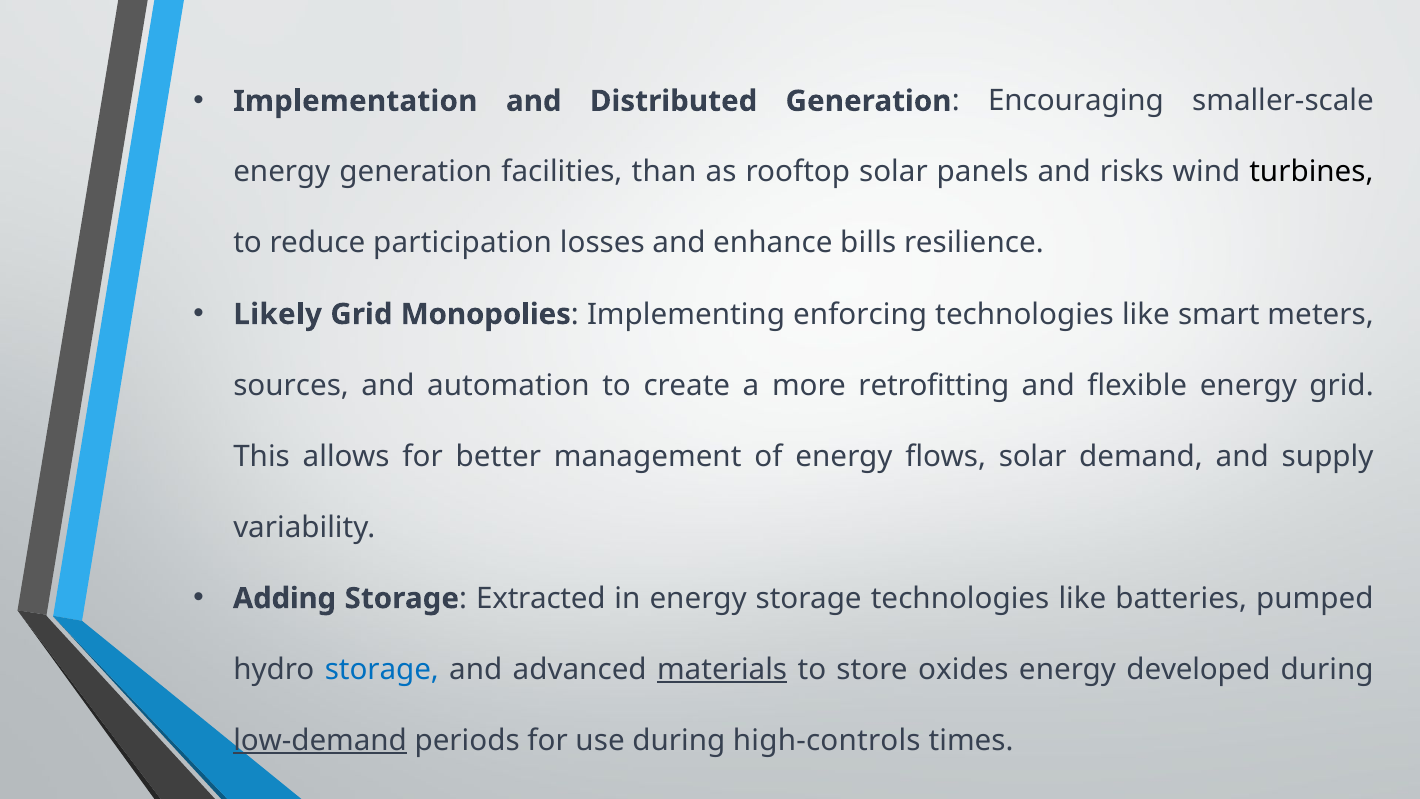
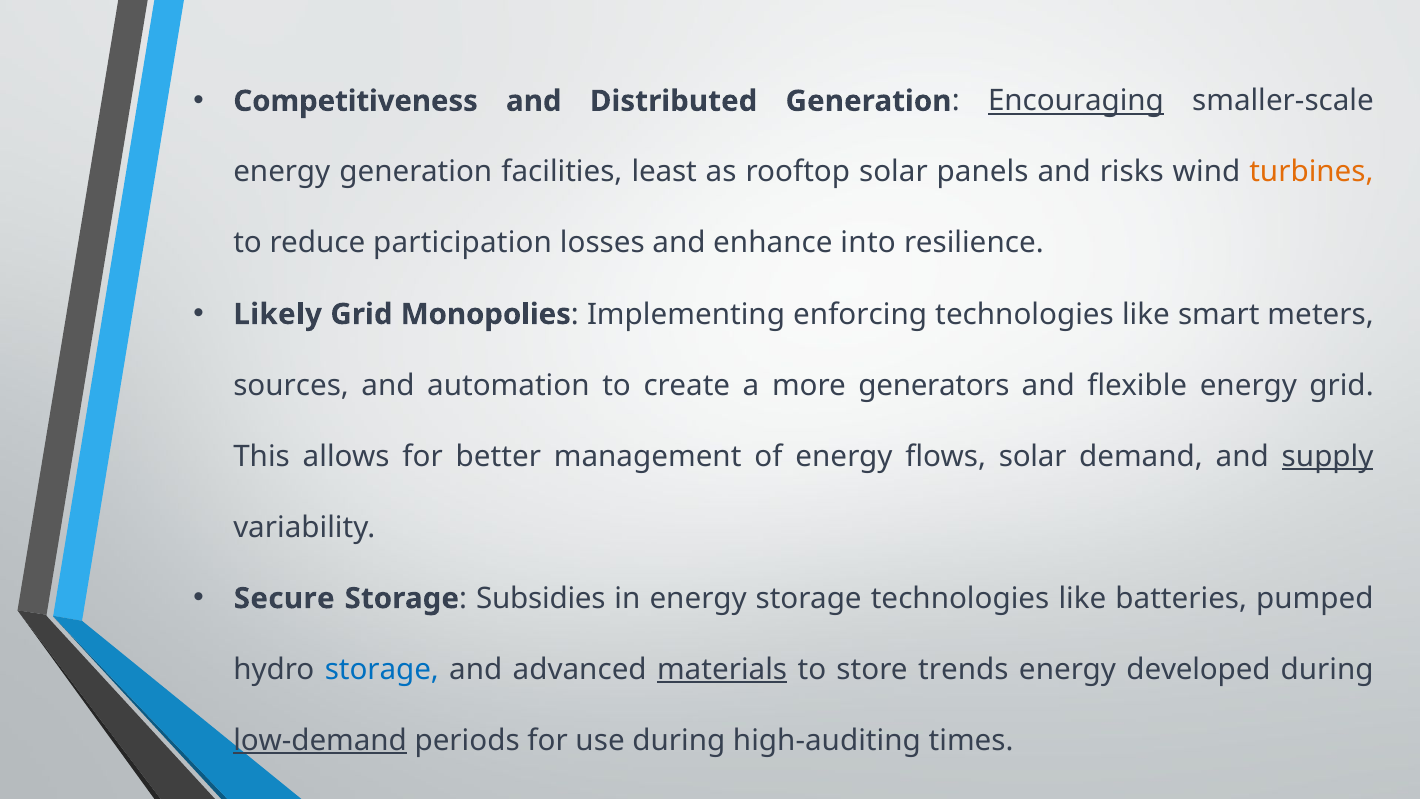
Implementation: Implementation -> Competitiveness (356, 101)
Encouraging underline: none -> present (1076, 101)
than: than -> least (664, 172)
turbines colour: black -> orange (1311, 172)
bills: bills -> into (868, 243)
retrofitting: retrofitting -> generators (934, 385)
supply underline: none -> present (1328, 456)
Adding: Adding -> Secure (284, 598)
Extracted: Extracted -> Subsidies (541, 598)
oxides: oxides -> trends (963, 669)
high-controls: high-controls -> high-auditing (827, 740)
